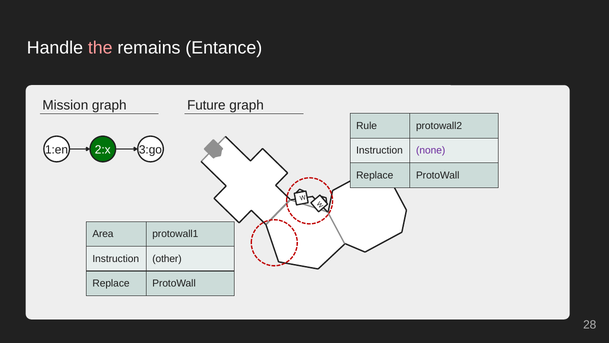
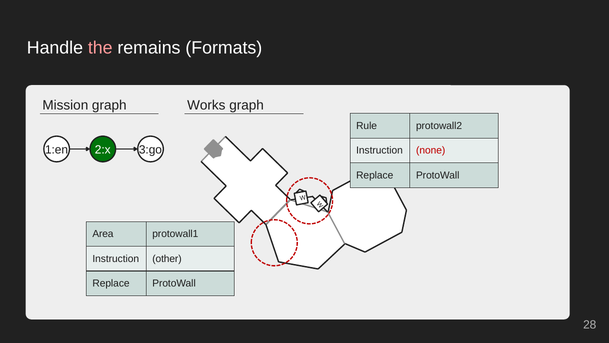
Entance: Entance -> Formats (224, 48)
Future: Future -> Works (206, 105)
none colour: purple -> red (431, 150)
